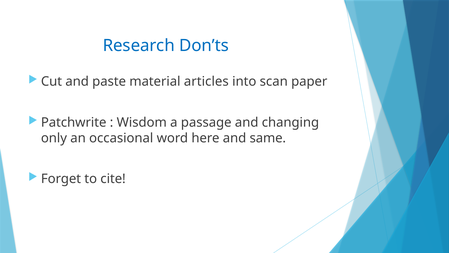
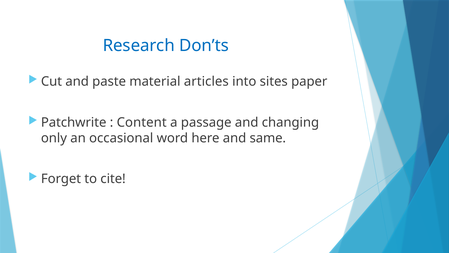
scan: scan -> sites (274, 82)
Wisdom: Wisdom -> Content (142, 122)
